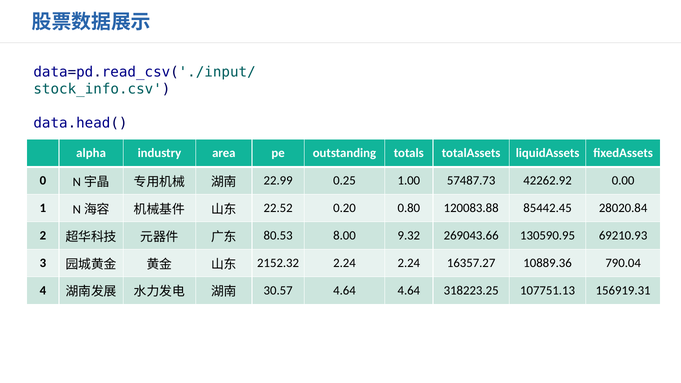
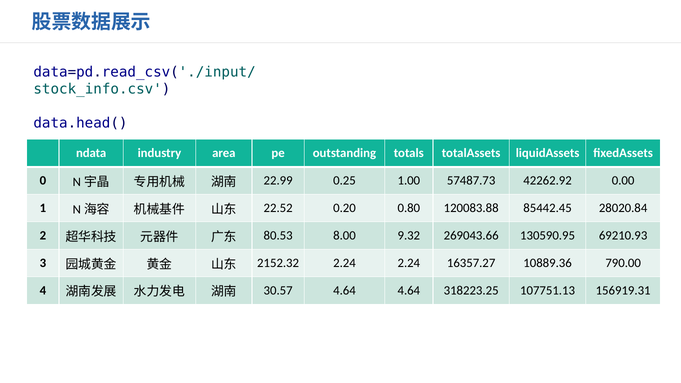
alpha: alpha -> ndata (91, 153)
790.04: 790.04 -> 790.00 (623, 263)
